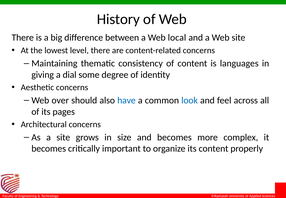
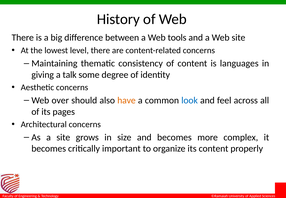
local: local -> tools (177, 38)
dial: dial -> talk (70, 75)
have colour: blue -> orange (126, 100)
